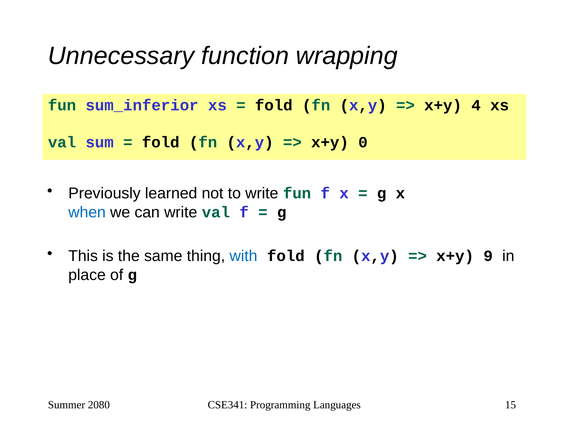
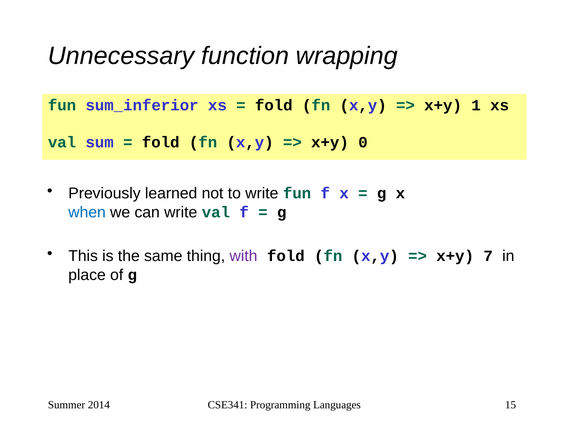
4: 4 -> 1 (476, 105)
with colour: blue -> purple (243, 256)
9: 9 -> 7 (488, 256)
2080: 2080 -> 2014 (99, 405)
